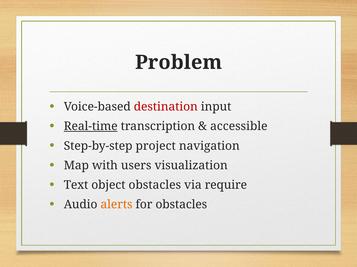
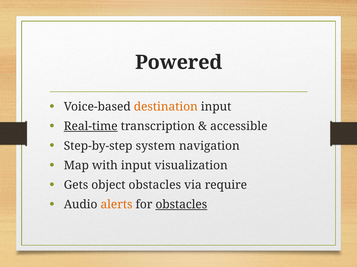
Problem: Problem -> Powered (179, 63)
destination colour: red -> orange (166, 107)
project: project -> system (156, 146)
with users: users -> input (136, 166)
Text: Text -> Gets (76, 186)
obstacles underline: none -> present (181, 205)
